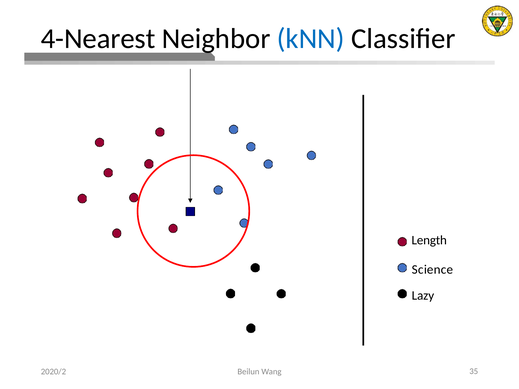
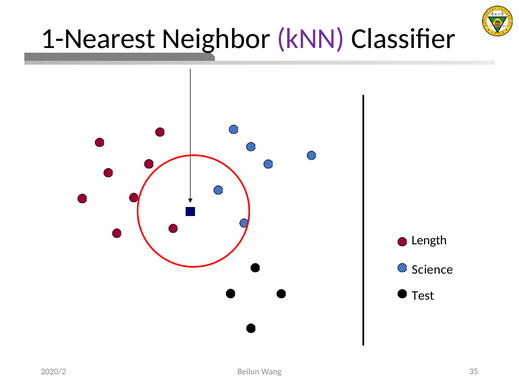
4-Nearest: 4-Nearest -> 1-Nearest (98, 39)
kNN colour: blue -> purple (311, 39)
Lazy: Lazy -> Test (423, 296)
